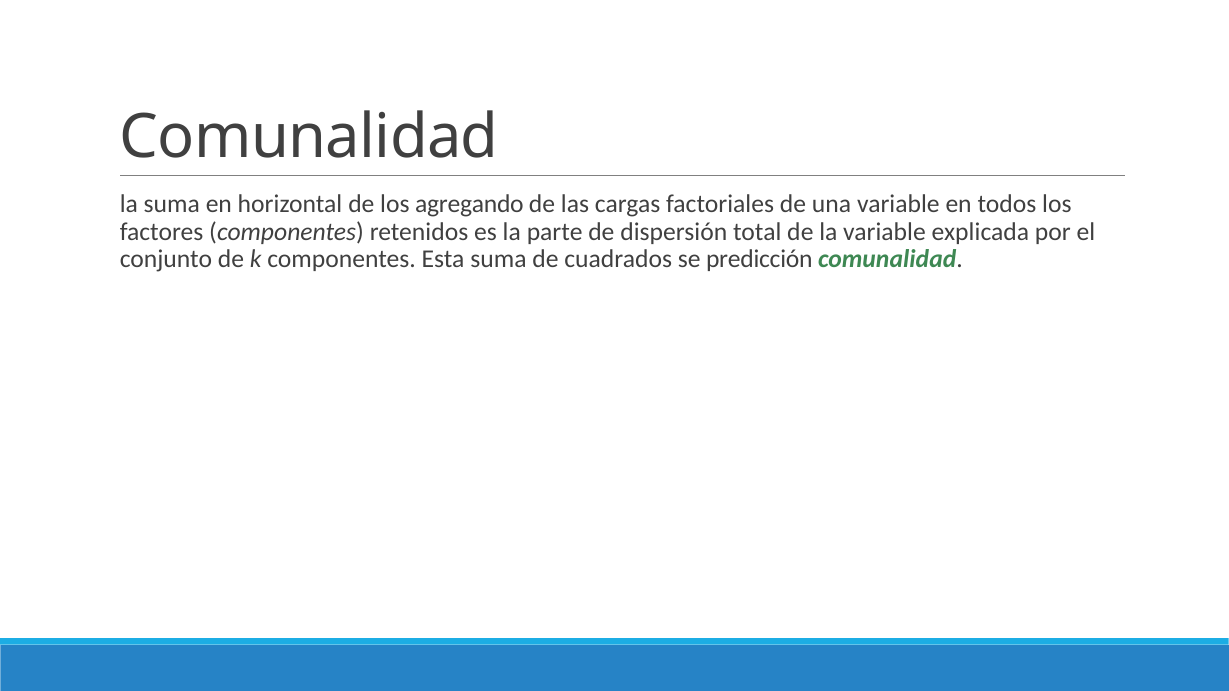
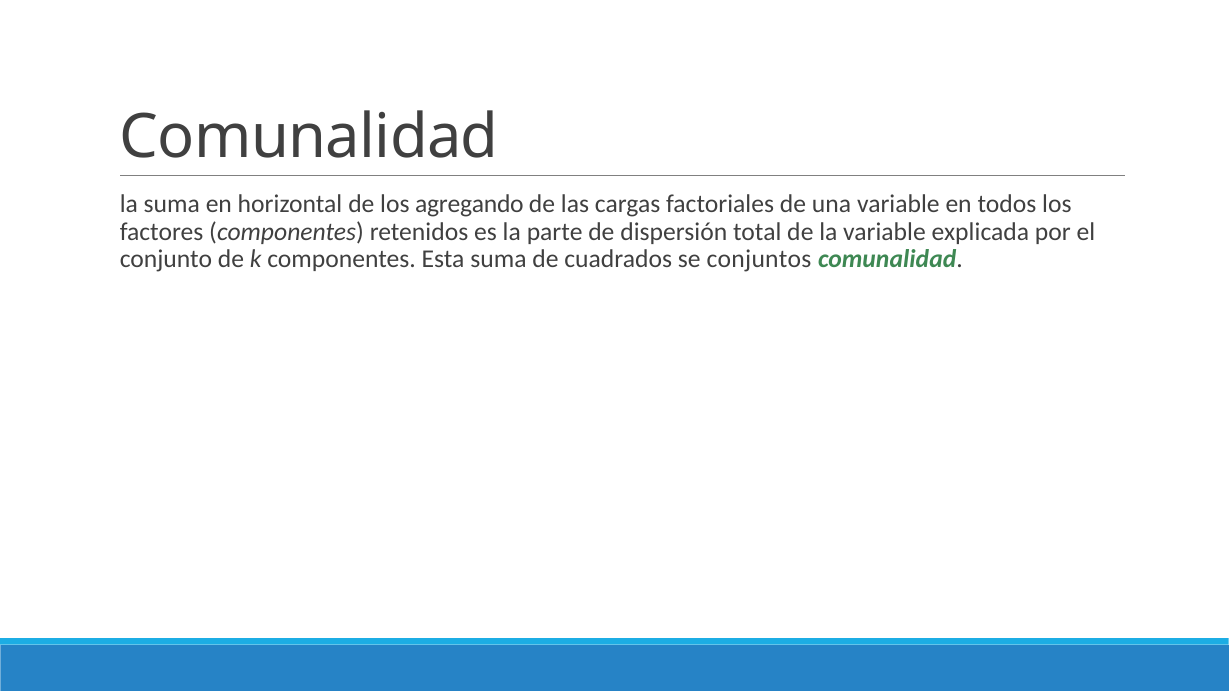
predicción: predicción -> conjuntos (759, 260)
